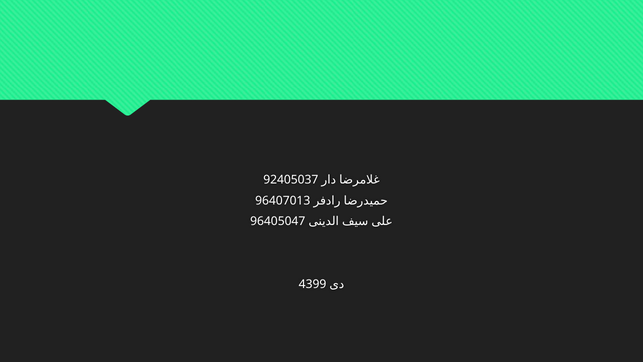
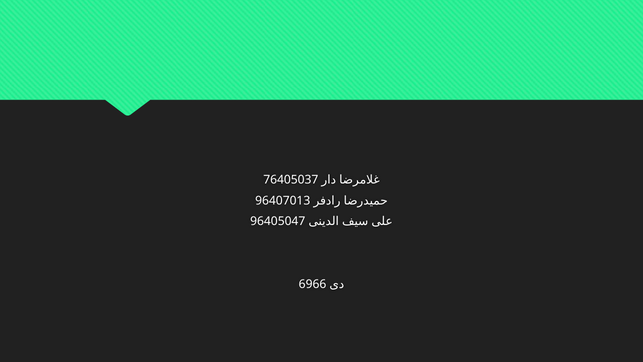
92405037: 92405037 -> 76405037 (291, 179)
4399: 4399 -> 6966 (313, 284)
